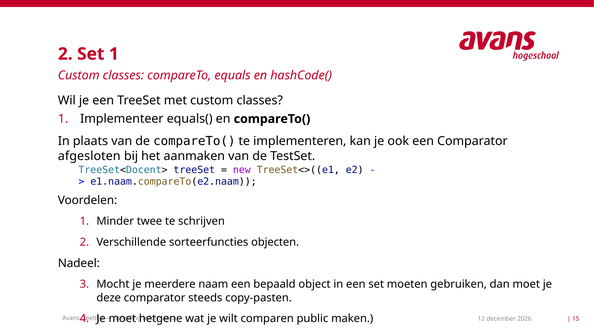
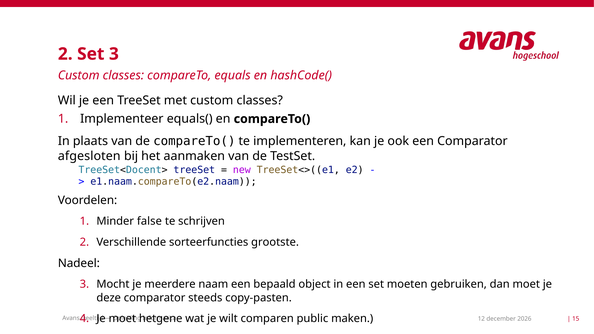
Set 1: 1 -> 3 (114, 54)
twee: twee -> false (149, 221)
objecten: objecten -> grootste (275, 242)
